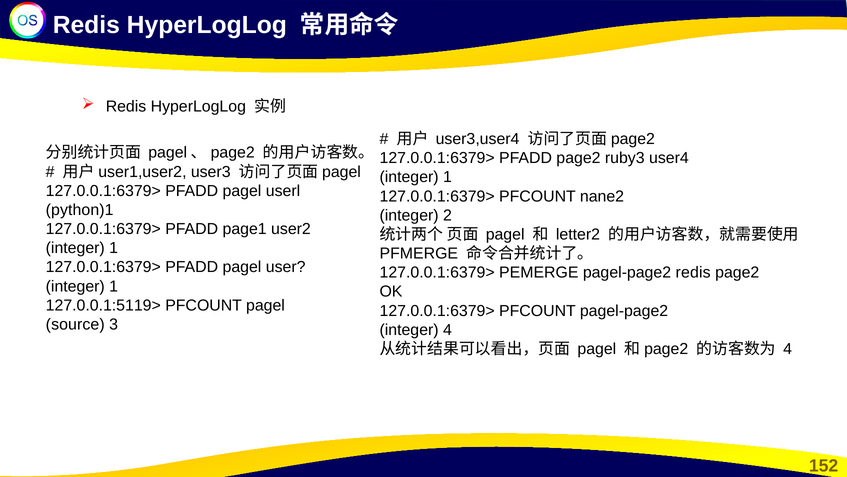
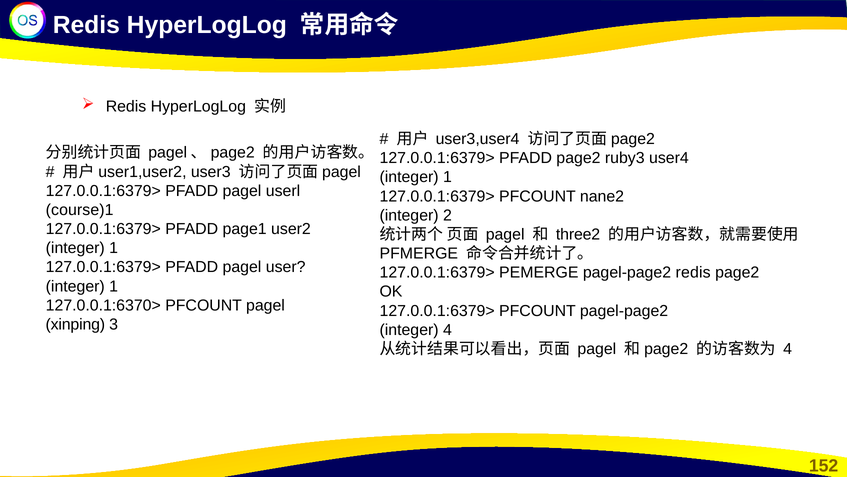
python)1: python)1 -> course)1 (80, 210)
letter2: letter2 -> three2 (578, 234)
127.0.0.1:5119>: 127.0.0.1:5119> -> 127.0.0.1:6370> (103, 305)
source: source -> xinping (75, 324)
